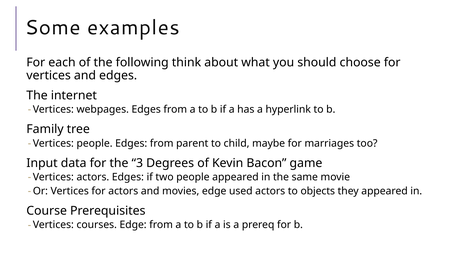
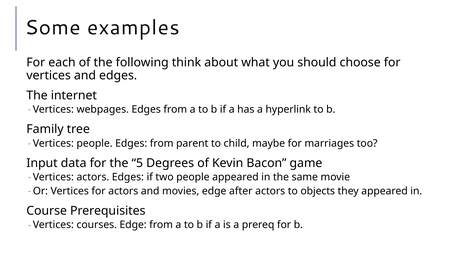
3: 3 -> 5 (137, 163)
used: used -> after (241, 191)
